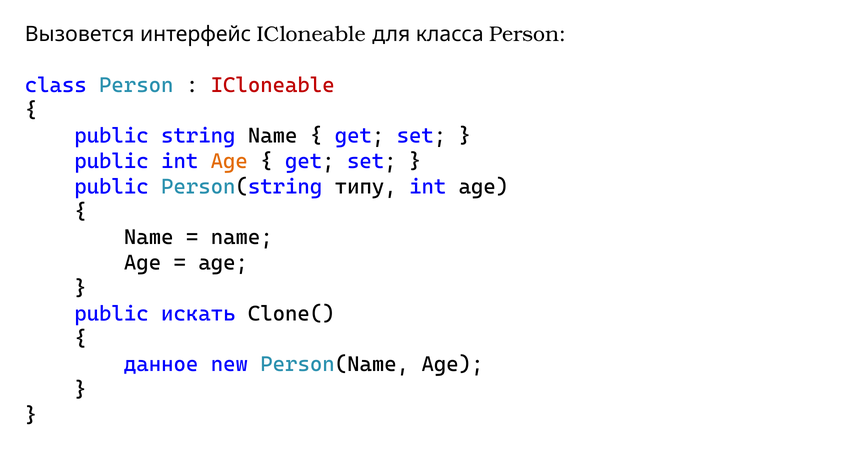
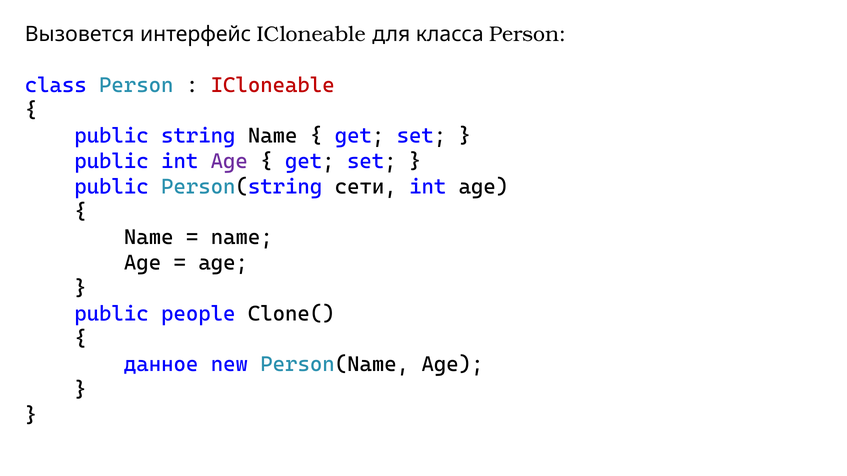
Age colour: orange -> purple (229, 161)
типу: типу -> сети (366, 187)
искать: искать -> people (198, 314)
